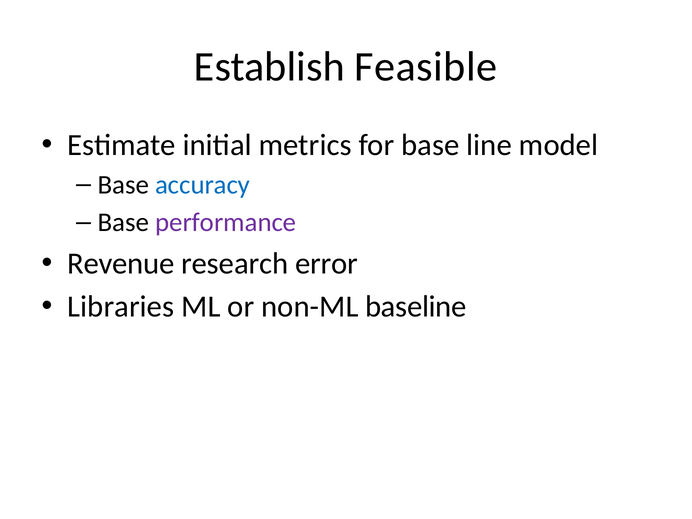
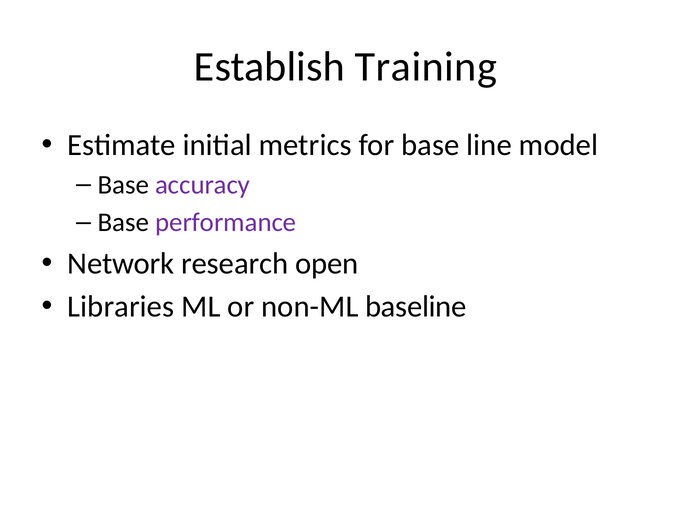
Feasible: Feasible -> Training (426, 67)
accuracy colour: blue -> purple (203, 185)
Revenue: Revenue -> Network (121, 264)
error: error -> open (327, 264)
